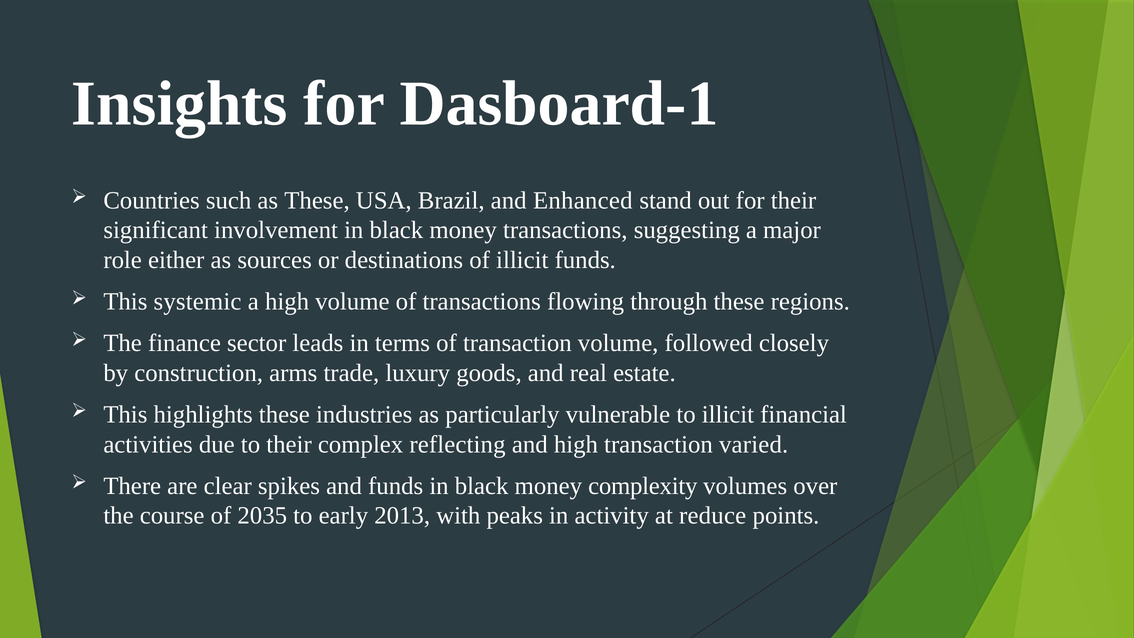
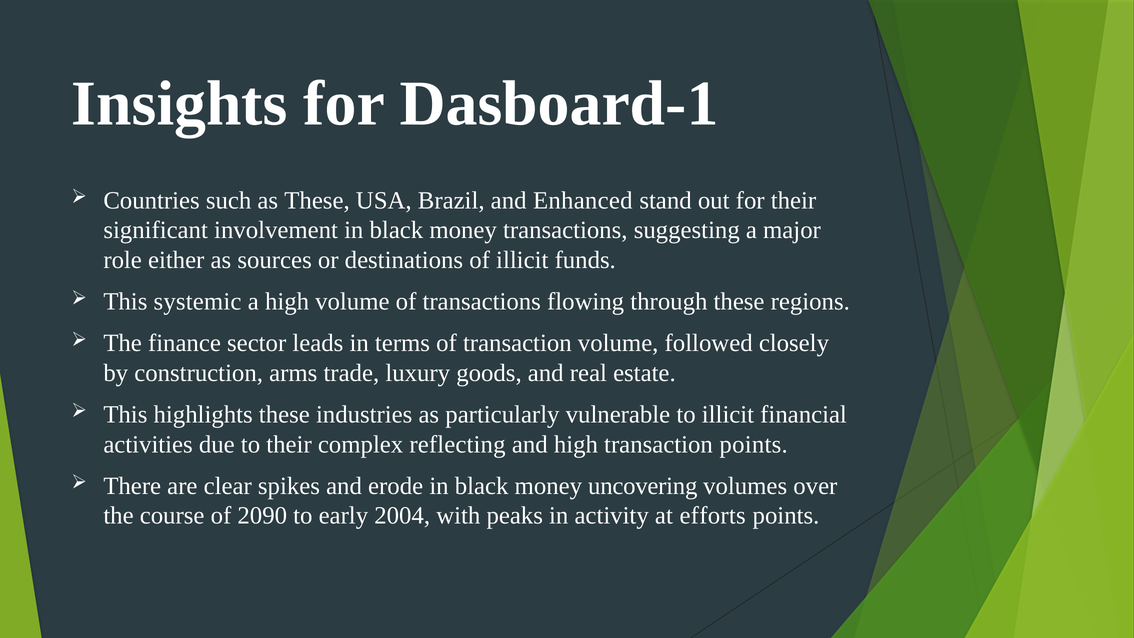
transaction varied: varied -> points (754, 444)
and funds: funds -> erode (396, 486)
complexity: complexity -> uncovering (643, 486)
2035: 2035 -> 2090 (262, 516)
2013: 2013 -> 2004 (402, 516)
reduce: reduce -> efforts (713, 516)
